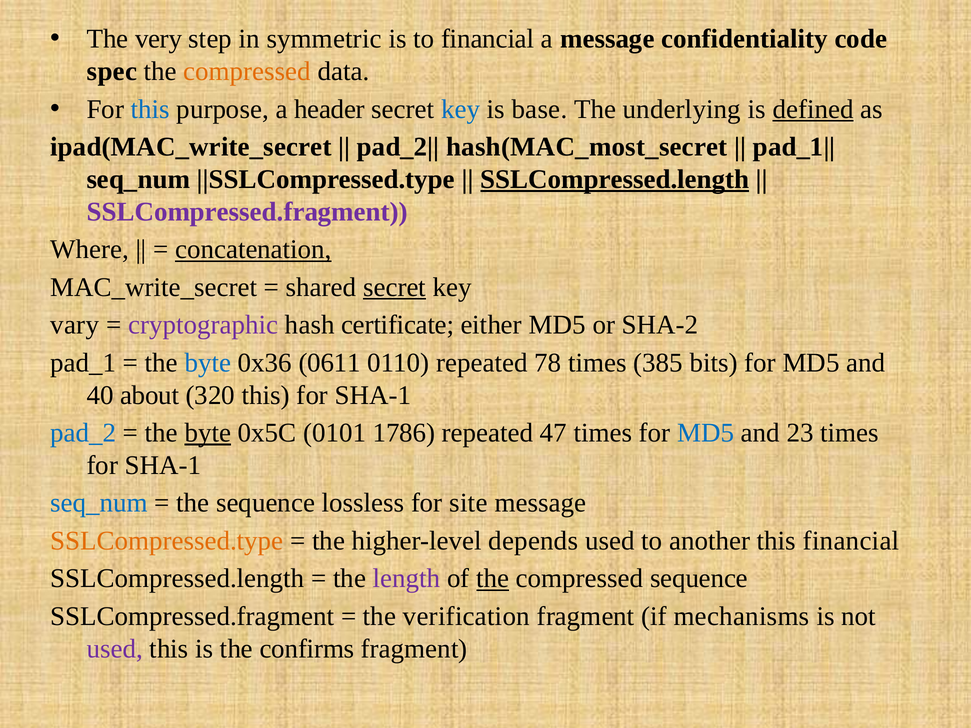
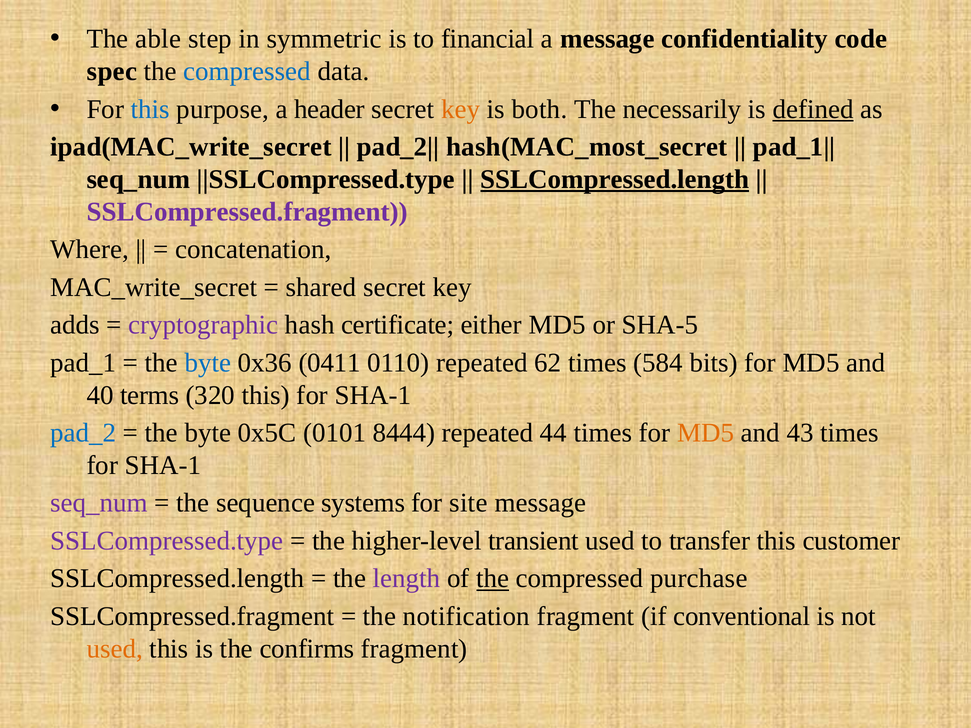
very: very -> able (158, 39)
compressed colour: orange -> blue (247, 71)
key colour: blue -> orange (461, 109)
base: base -> both (539, 109)
underlying: underlying -> necessarily (682, 109)
concatenation underline: present -> none (253, 250)
secret underline: present -> none (395, 287)
vary: vary -> adds (75, 325)
SHA-2: SHA-2 -> SHA-5 (660, 325)
0611: 0611 -> 0411 (330, 363)
78: 78 -> 62 (548, 363)
385: 385 -> 584 (658, 363)
about: about -> terms (150, 395)
byte underline: present -> none (208, 433)
1786: 1786 -> 8444 (404, 433)
47: 47 -> 44 (553, 433)
MD5 colour: blue -> orange (706, 433)
23: 23 -> 43 (800, 433)
seq_num colour: blue -> purple (99, 503)
lossless: lossless -> systems (363, 503)
SSLCompressed.type colour: orange -> purple (167, 541)
depends: depends -> transient (534, 541)
another: another -> transfer (710, 541)
this financial: financial -> customer (851, 541)
compressed sequence: sequence -> purchase (699, 579)
verification: verification -> notification (466, 616)
mechanisms: mechanisms -> conventional (742, 616)
used colour: purple -> orange (115, 649)
